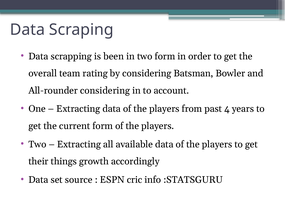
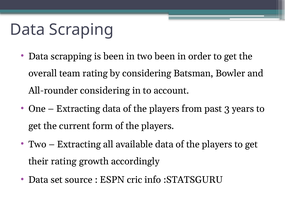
two form: form -> been (165, 56)
4: 4 -> 3 (227, 109)
their things: things -> rating (64, 161)
